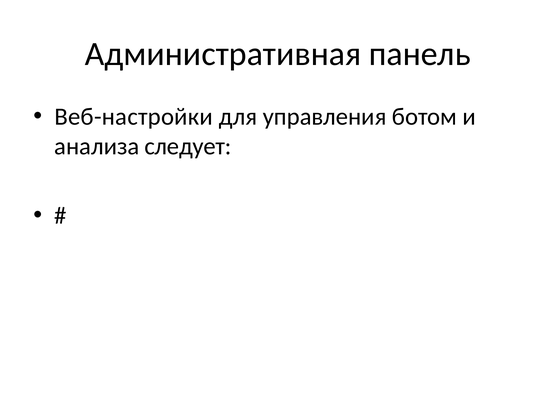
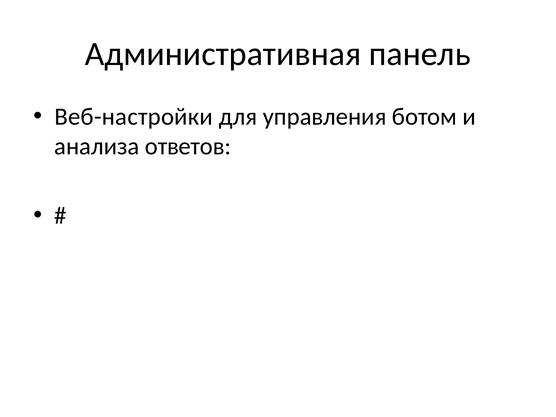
следует: следует -> ответов (188, 146)
